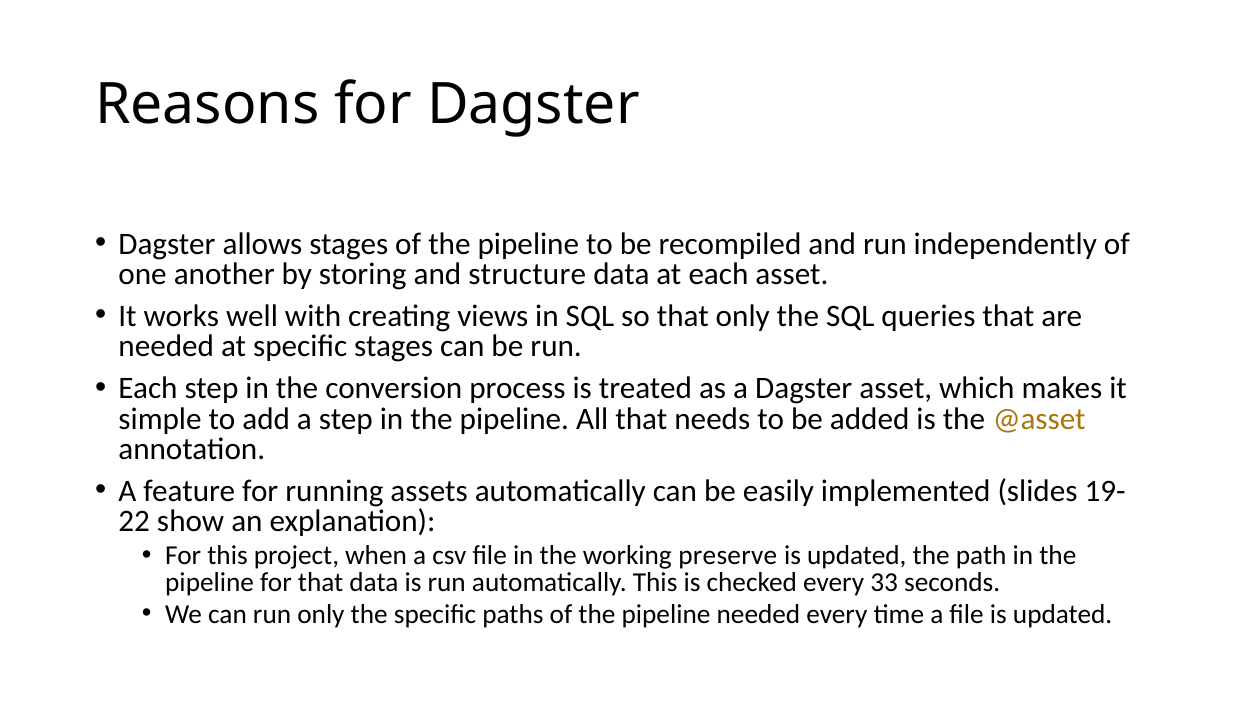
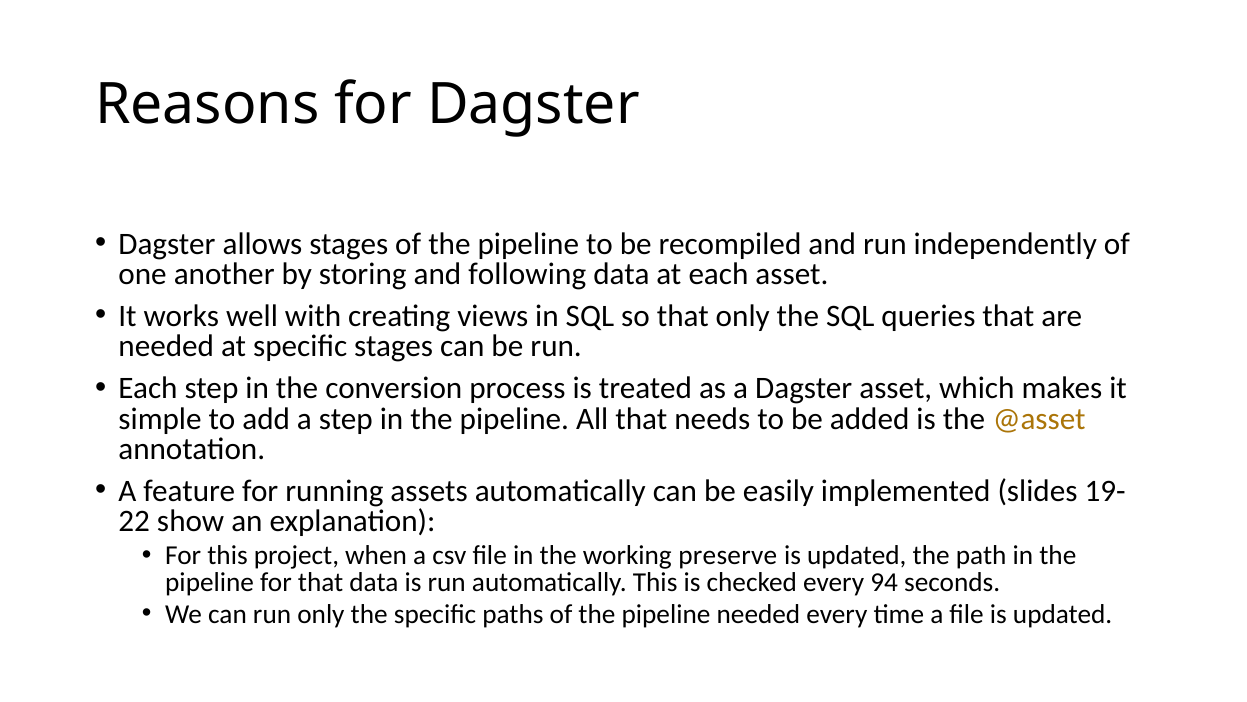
structure: structure -> following (527, 274)
33: 33 -> 94 (884, 582)
